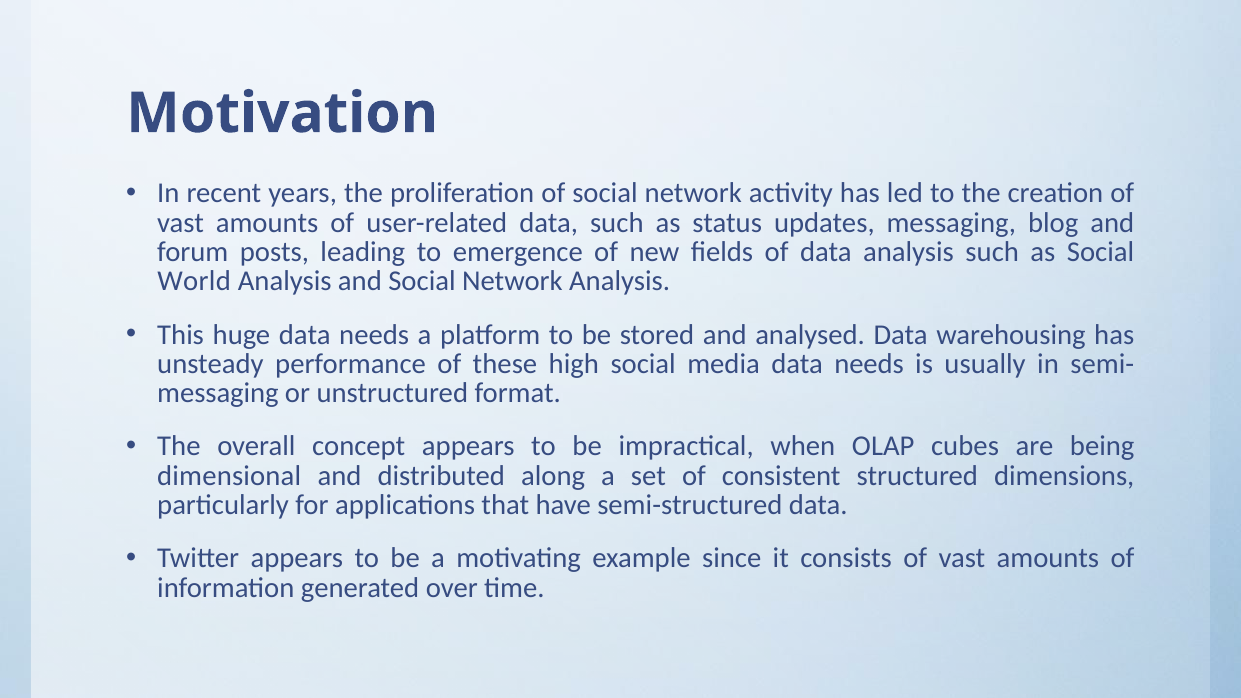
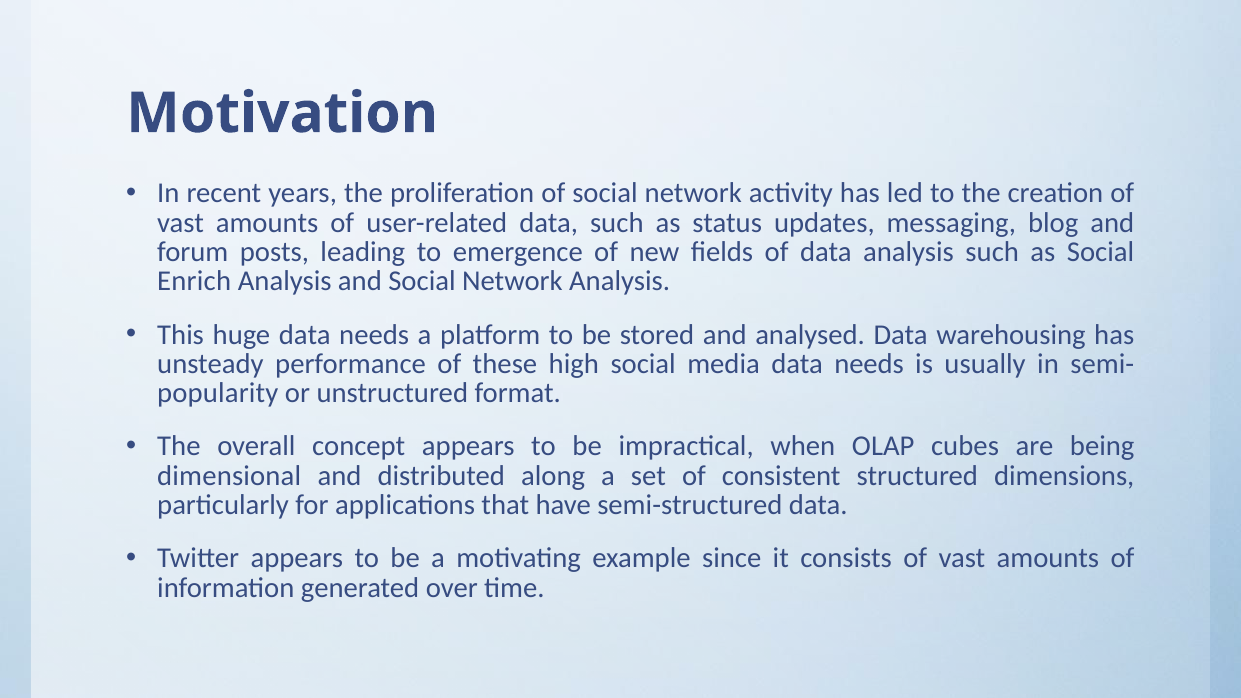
World: World -> Enrich (194, 281)
messaging: messaging -> popularity (218, 393)
